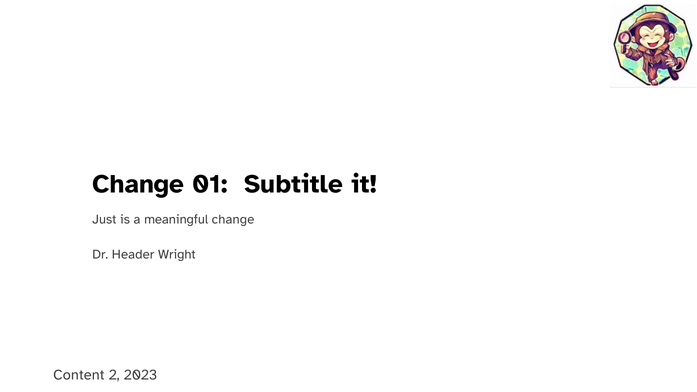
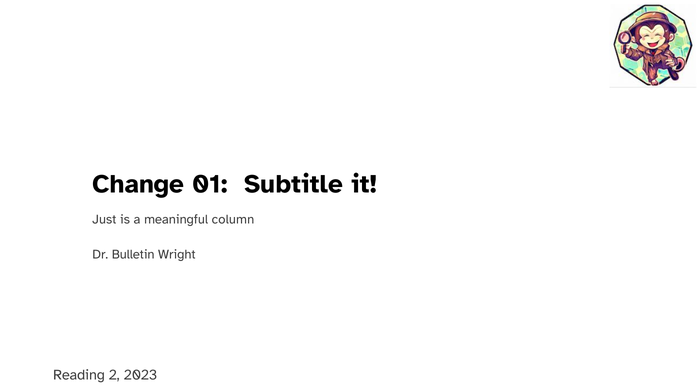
meaningful change: change -> column (233, 220)
Header: Header -> Bulletin (133, 254)
Content: Content -> Reading (79, 375)
